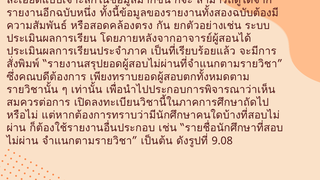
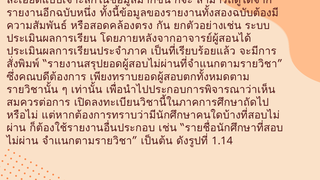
9.08: 9.08 -> 1.14 (222, 141)
